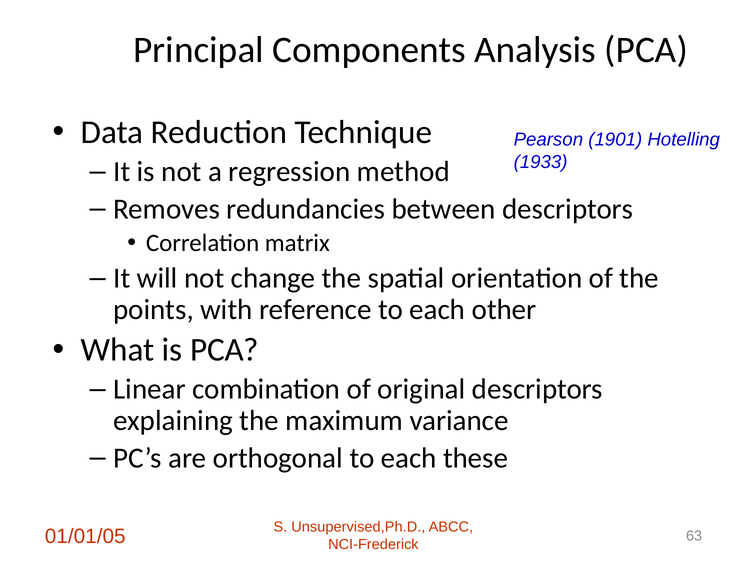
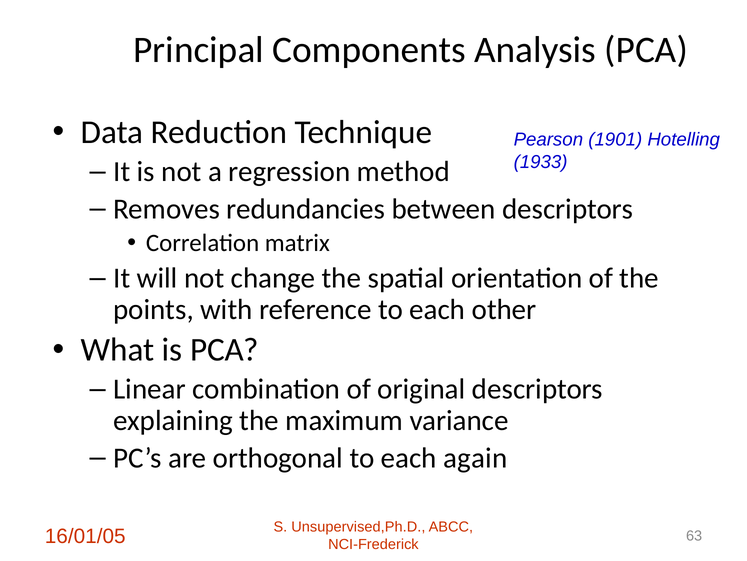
these: these -> again (475, 457)
01/01/05: 01/01/05 -> 16/01/05 (85, 536)
